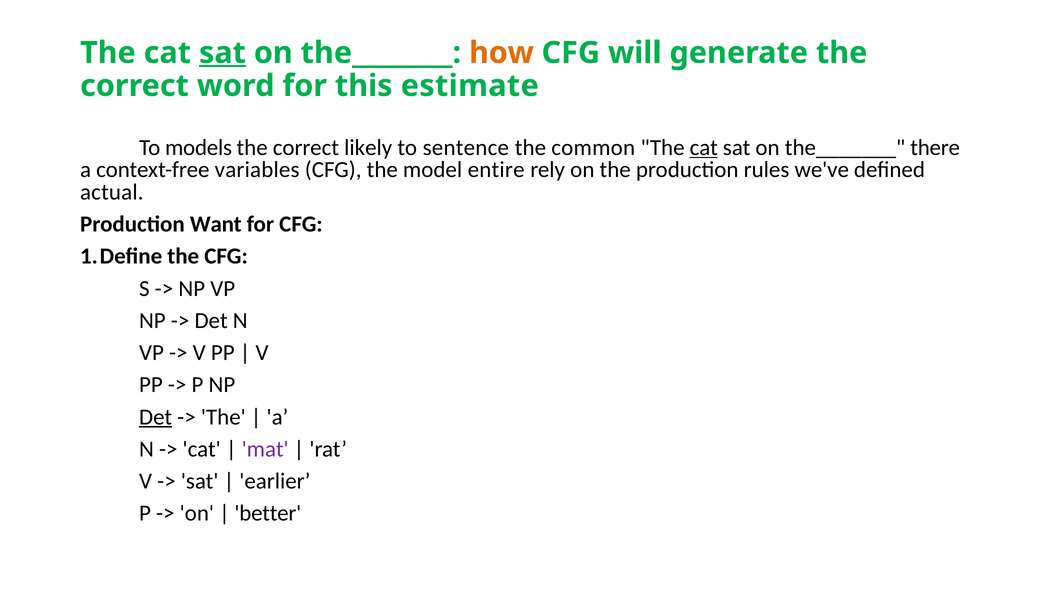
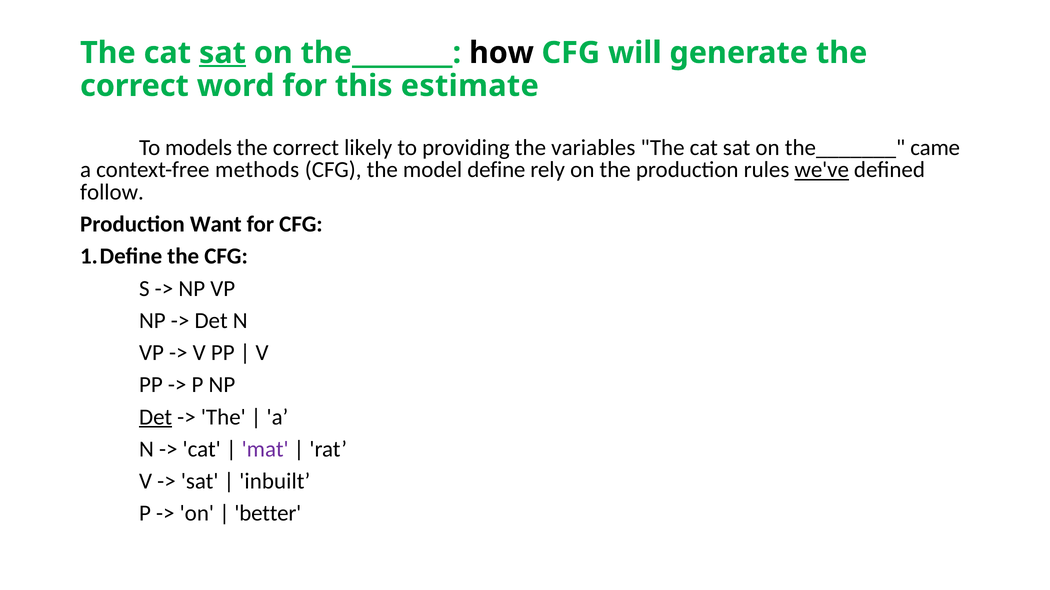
how colour: orange -> black (501, 53)
sentence: sentence -> providing (466, 148)
common: common -> variables (593, 148)
cat underline: present -> none (704, 148)
there: there -> came (935, 148)
variables: variables -> methods (257, 170)
entire: entire -> define (496, 170)
we've underline: none -> present (822, 170)
actual: actual -> follow (112, 192)
earlier: earlier -> inbuilt (275, 482)
